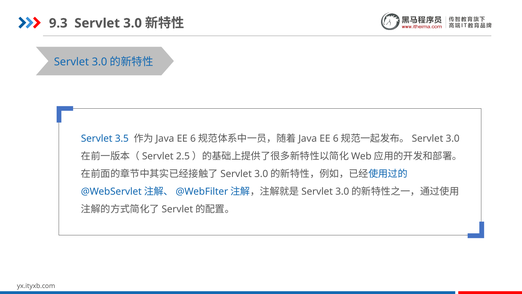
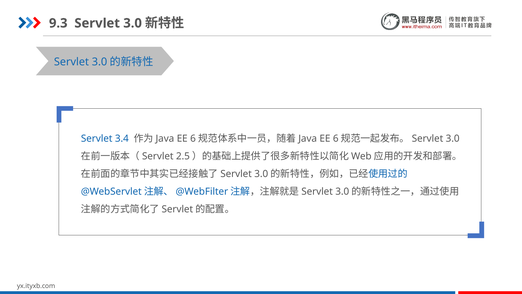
3.5: 3.5 -> 3.4 (122, 139)
